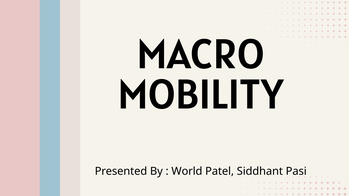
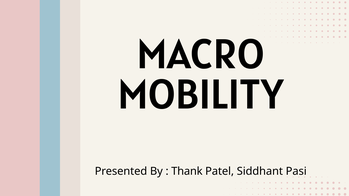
World: World -> Thank (187, 172)
